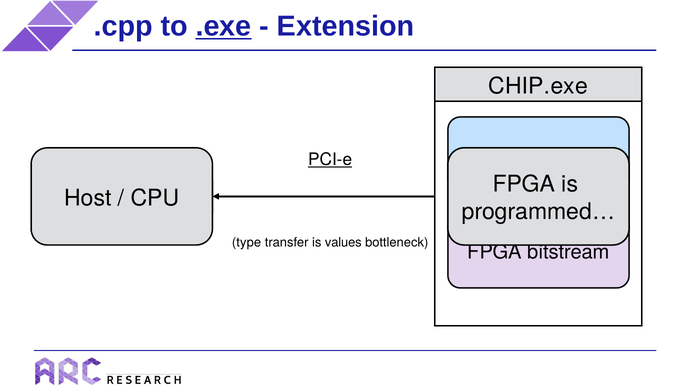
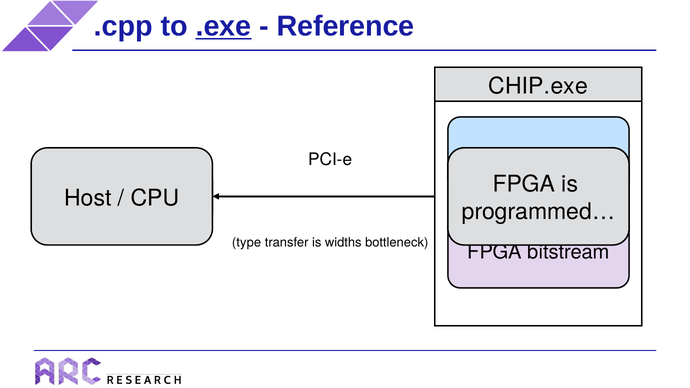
Extension: Extension -> Reference (346, 27)
PCI-e underline: present -> none (330, 160)
values: values -> widths (343, 242)
